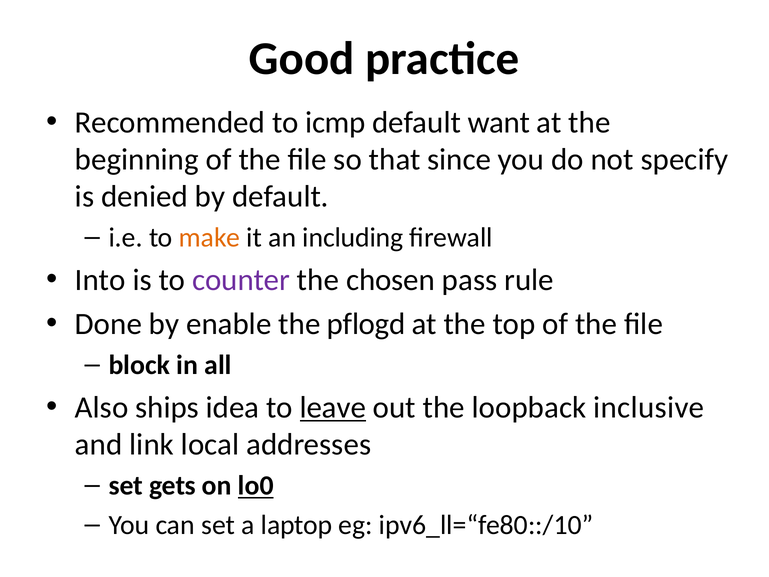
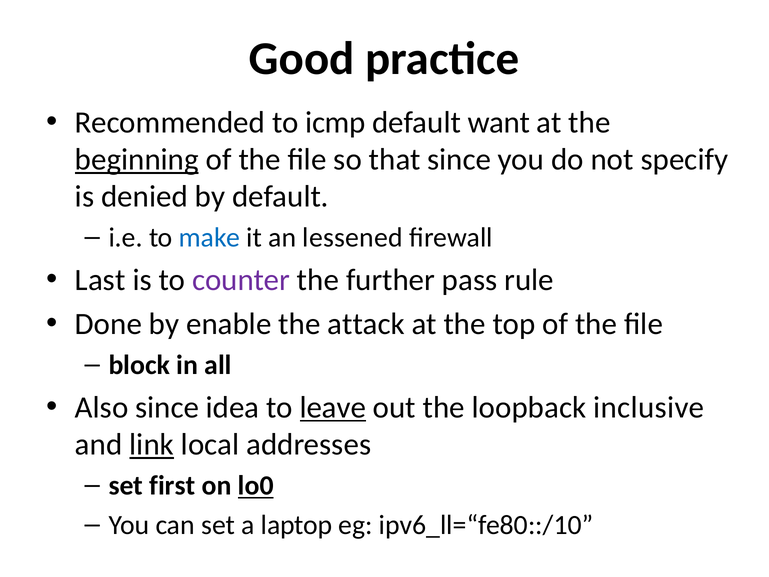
beginning underline: none -> present (137, 159)
make colour: orange -> blue (210, 238)
including: including -> lessened (353, 238)
Into: Into -> Last (100, 280)
chosen: chosen -> further (391, 280)
pflogd: pflogd -> attack (366, 324)
Also ships: ships -> since (167, 407)
link underline: none -> present (152, 444)
gets: gets -> first (172, 486)
